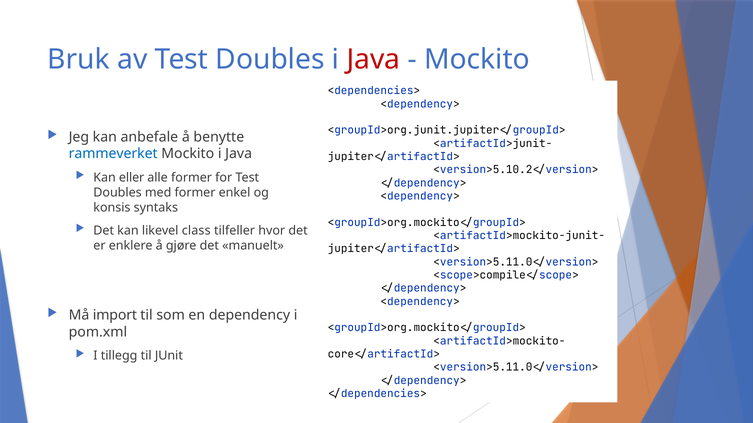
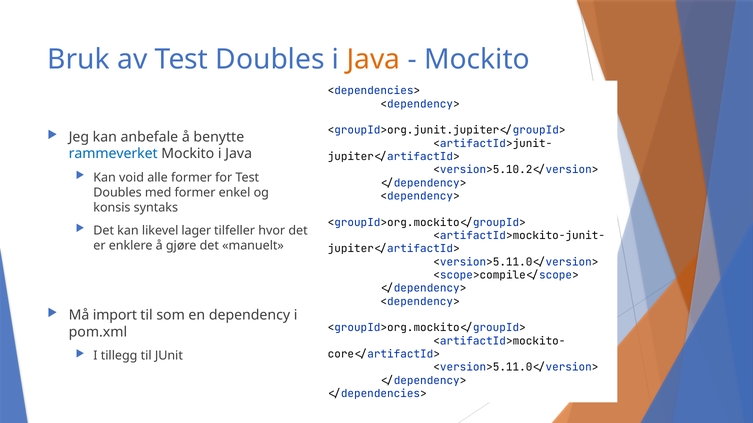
Java colour: red -> orange (373, 59)
eller: eller -> void (132, 178)
class: class -> lager (196, 231)
